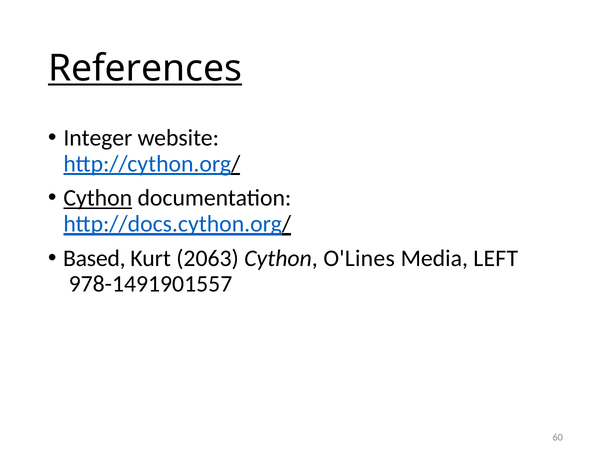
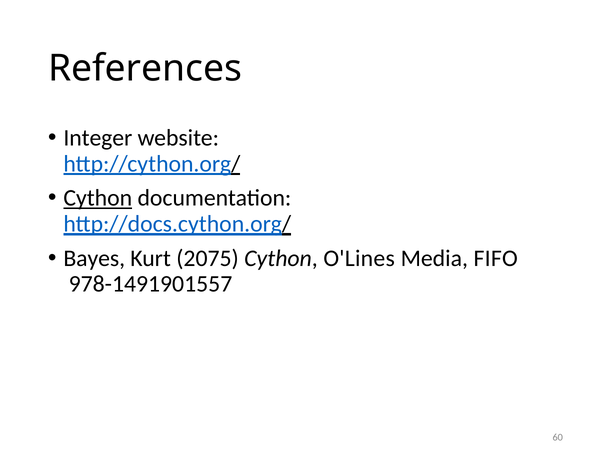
References underline: present -> none (145, 68)
Based: Based -> Bayes (94, 258)
2063: 2063 -> 2075 (208, 258)
LEFT: LEFT -> FIFO (496, 258)
